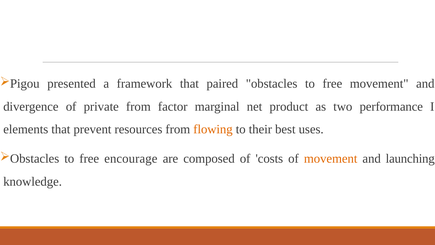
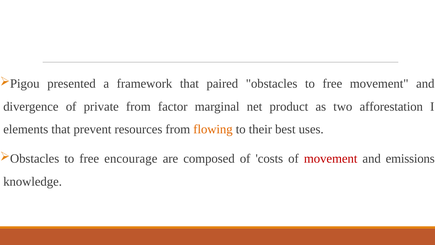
performance: performance -> afforestation (391, 106)
movement colour: orange -> red (331, 158)
launching: launching -> emissions (410, 158)
